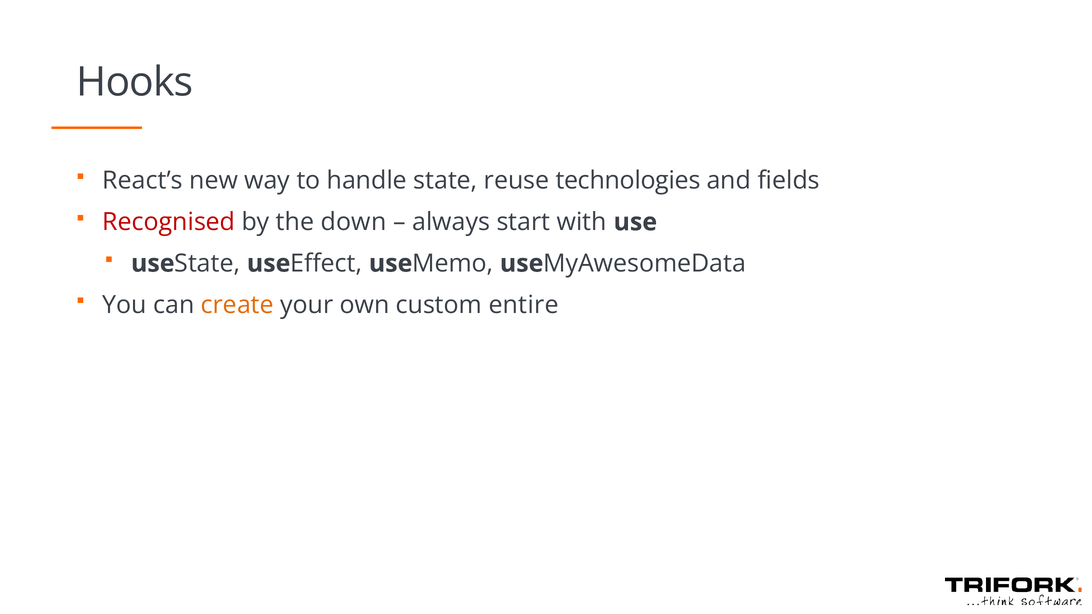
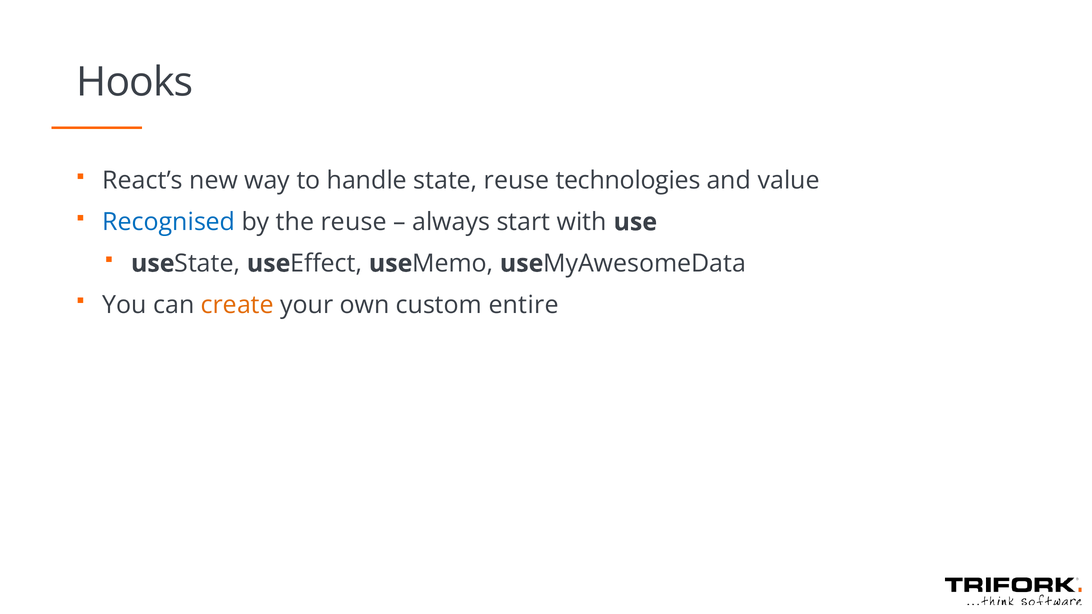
fields: fields -> value (789, 181)
Recognised colour: red -> blue (169, 222)
the down: down -> reuse (354, 222)
